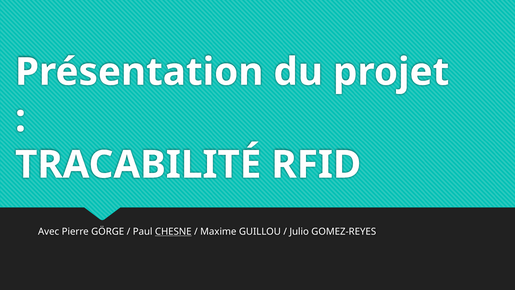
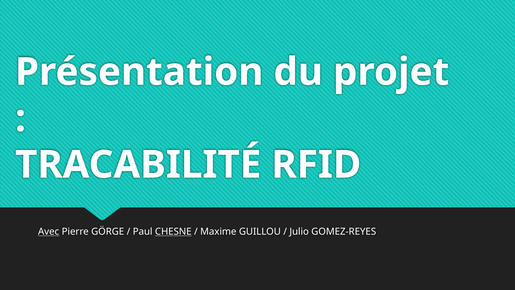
Avec underline: none -> present (49, 231)
